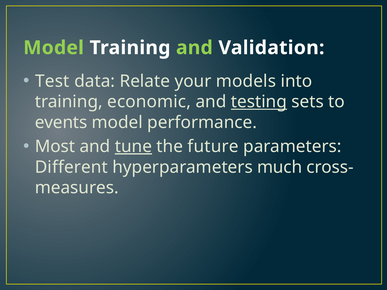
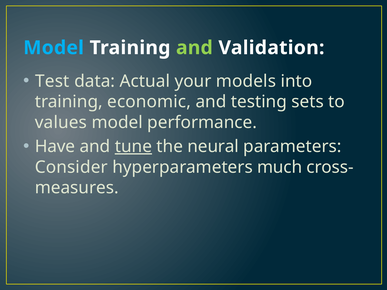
Model colour: light green -> light blue (54, 48)
Relate: Relate -> Actual (145, 81)
testing underline: present -> none (259, 102)
events: events -> values (61, 123)
Most: Most -> Have (55, 147)
future: future -> neural (213, 147)
Different: Different -> Consider (71, 167)
